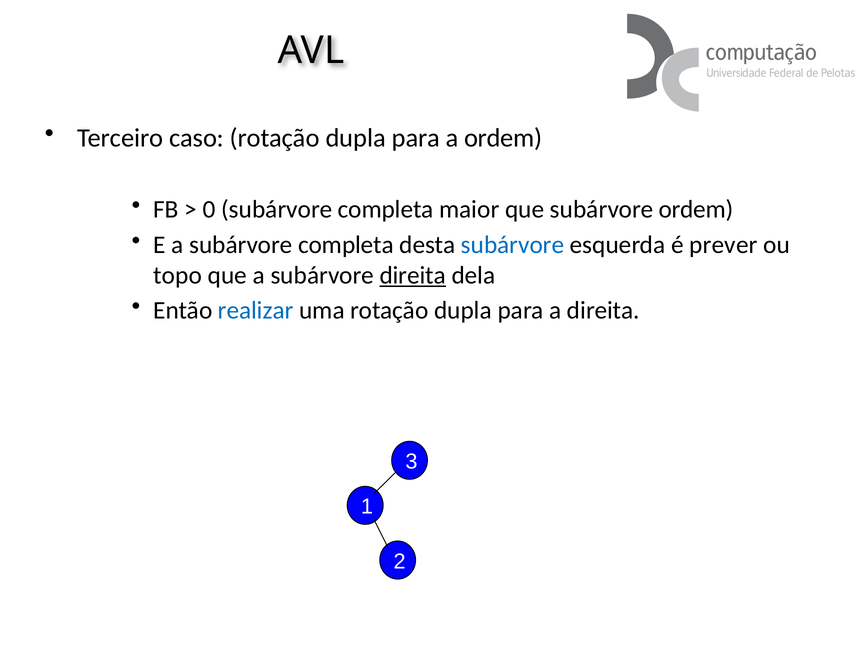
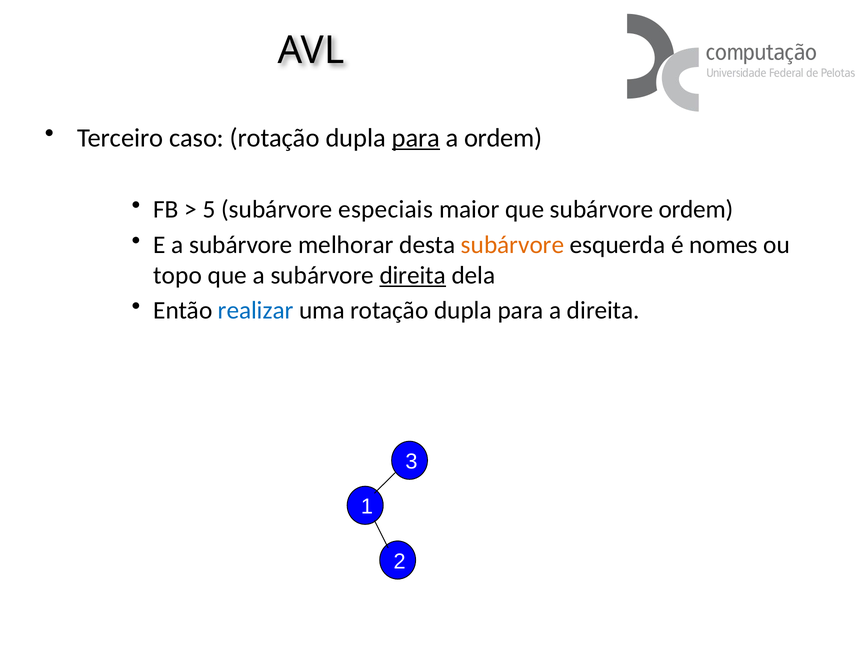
para underline: none -> present (416, 138)
0: 0 -> 5 (209, 209)
completa: completa -> especiais (386, 209)
a subárvore completa: completa -> melhorar (346, 245)
subárvore colour: blue -> orange (513, 245)
prever: prever -> nomes (724, 245)
